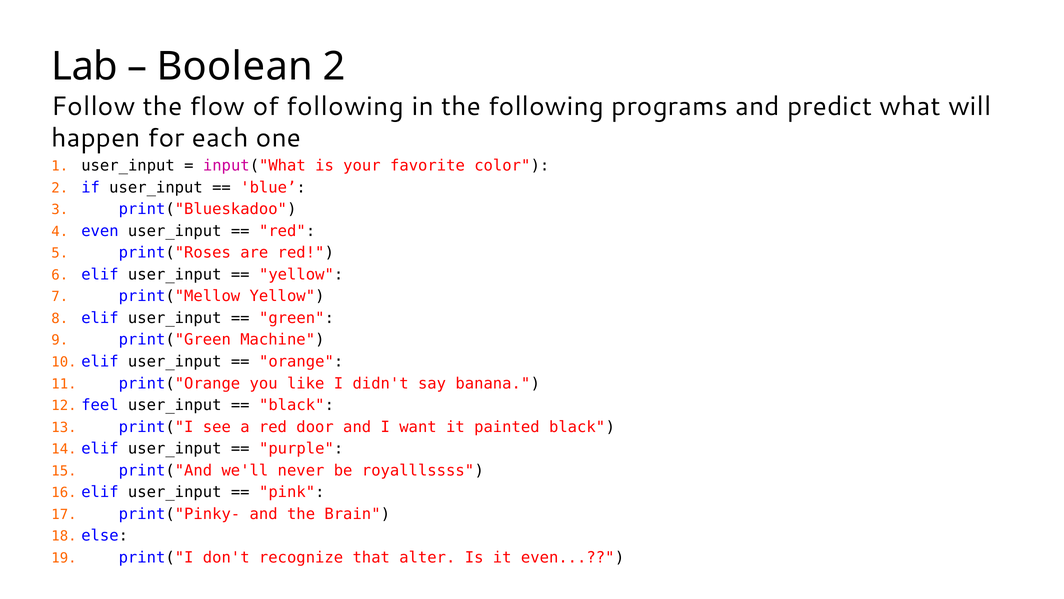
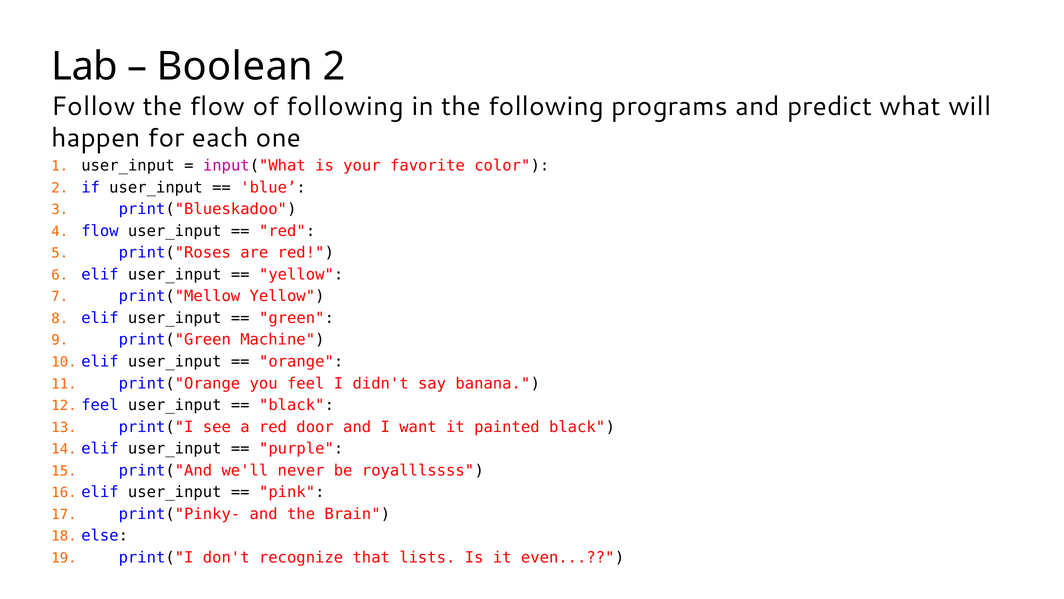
even: even -> flow (100, 231)
you like: like -> feel (306, 383)
alter: alter -> lists (427, 557)
